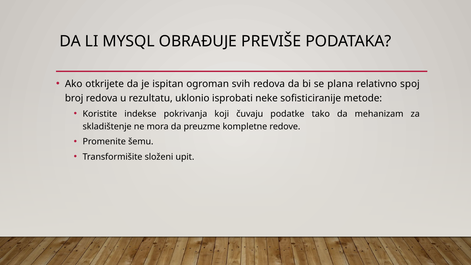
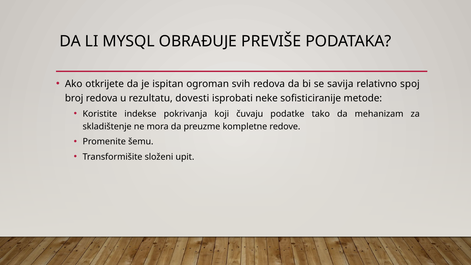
plana: plana -> savija (340, 84)
uklonio: uklonio -> dovesti (192, 98)
